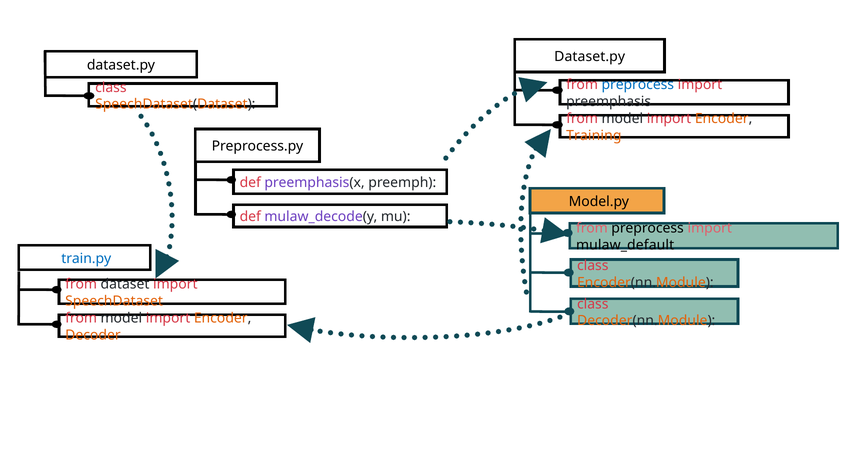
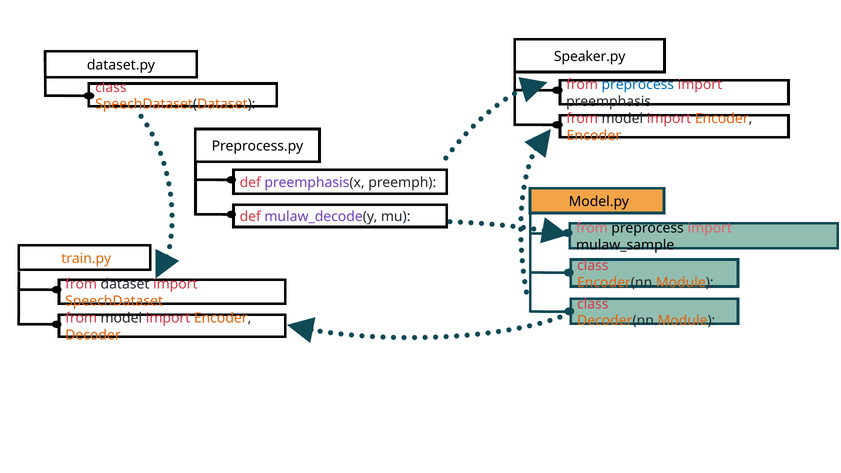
Dataset.py: Dataset.py -> Speaker.py (590, 57)
Training: Training -> Encoder (594, 136)
mulaw_default: mulaw_default -> mulaw_sample (625, 245)
train.py colour: blue -> orange (86, 259)
